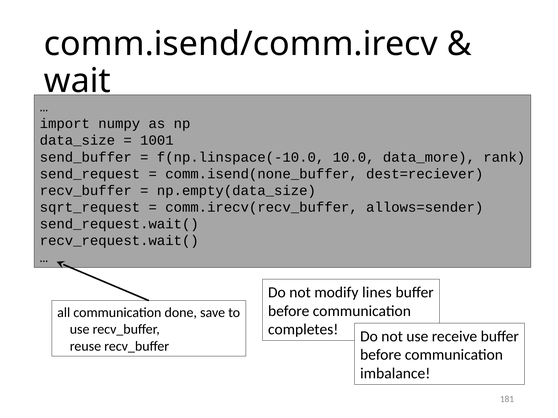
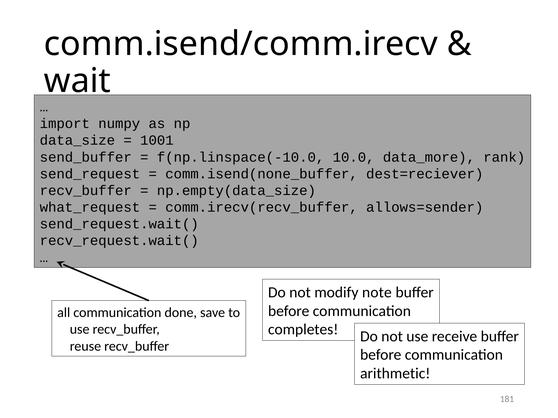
sqrt_request: sqrt_request -> what_request (90, 208)
lines: lines -> note (377, 293)
imbalance: imbalance -> arithmetic (395, 374)
